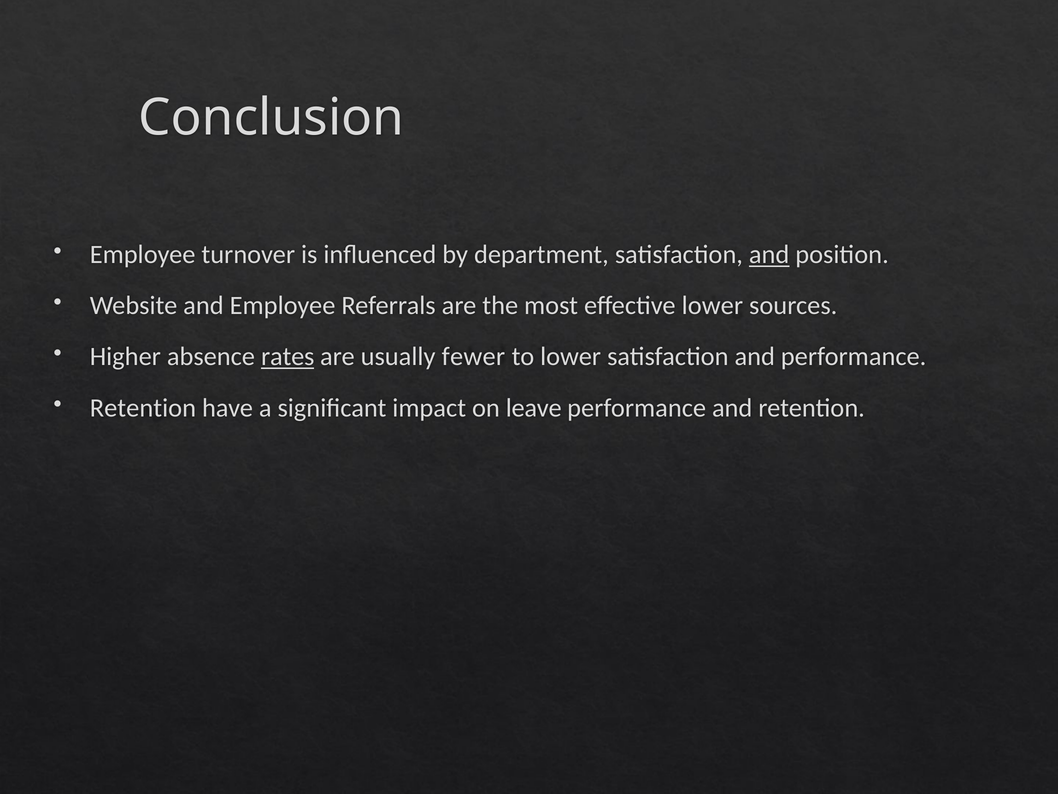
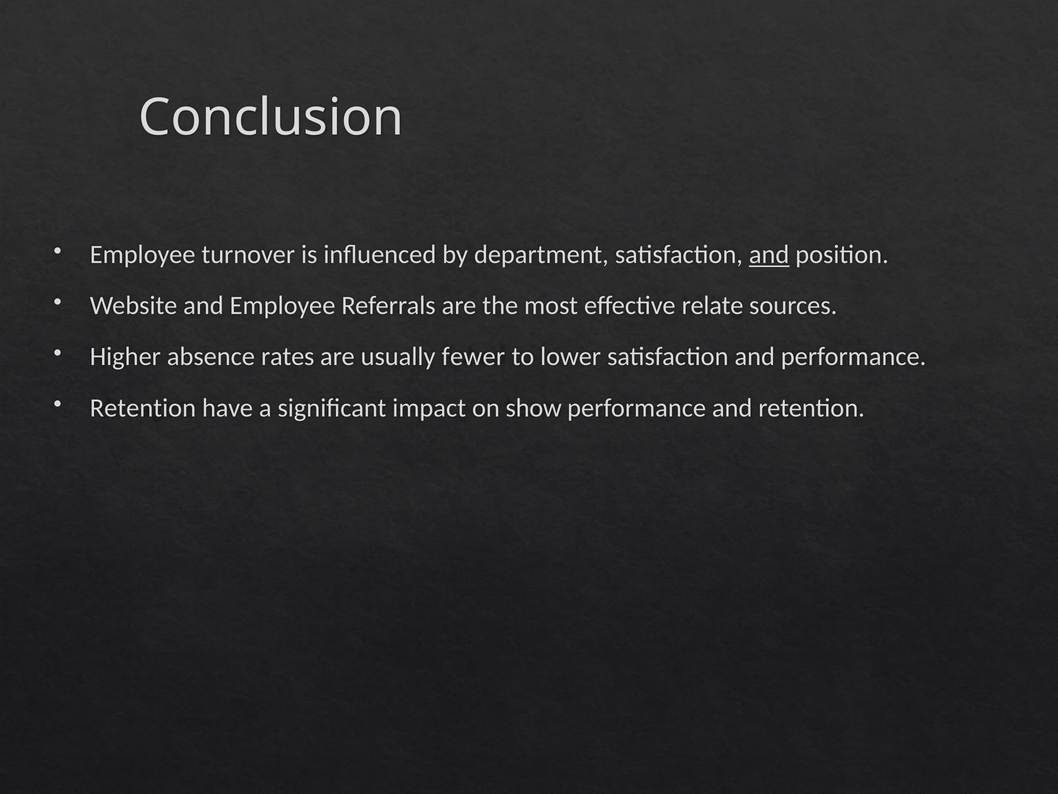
effective lower: lower -> relate (713, 306)
rates underline: present -> none (288, 357)
leave: leave -> show (534, 408)
